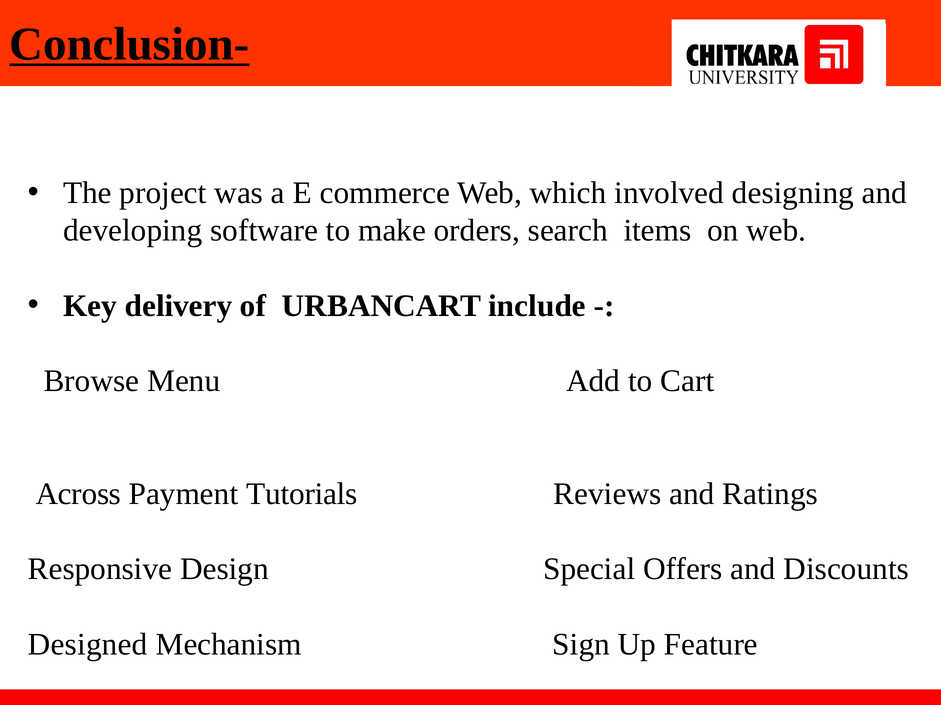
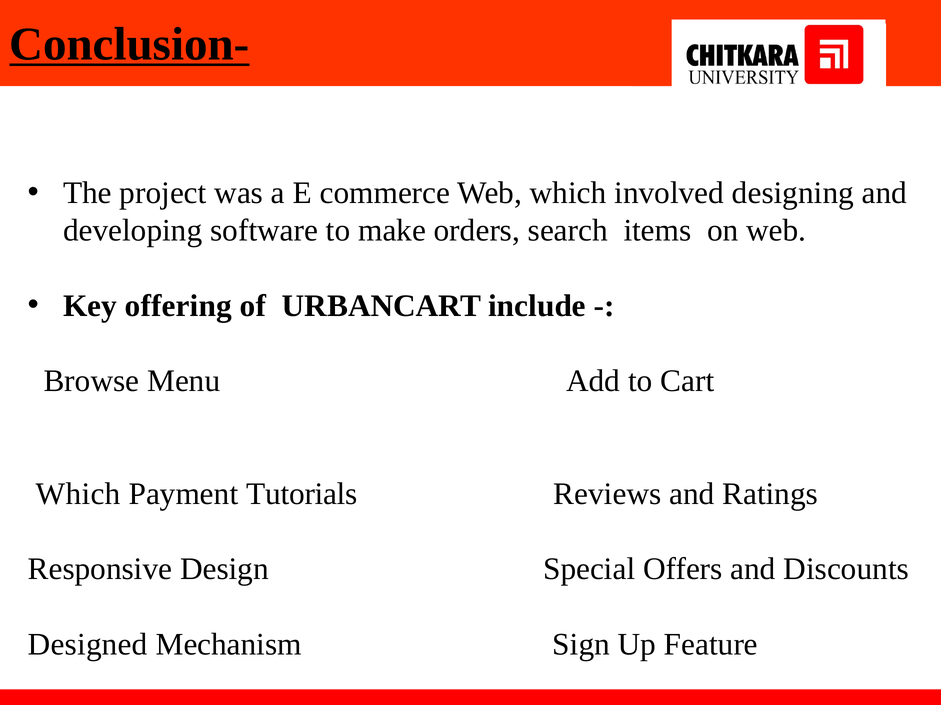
delivery: delivery -> offering (178, 306)
Across: Across -> Which (78, 494)
